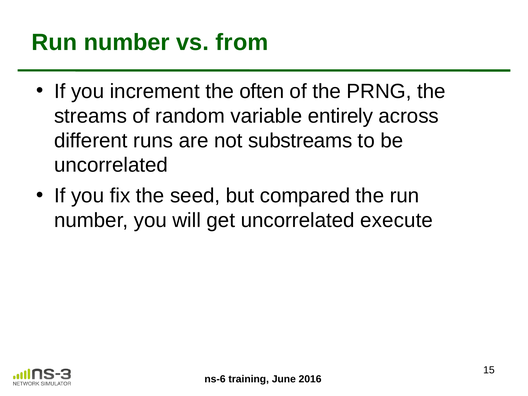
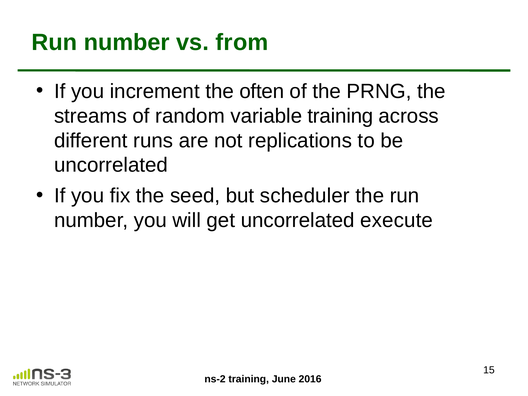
variable entirely: entirely -> training (340, 116)
substreams: substreams -> replications (300, 141)
compared: compared -> scheduler (305, 196)
ns-6: ns-6 -> ns-2 (215, 379)
